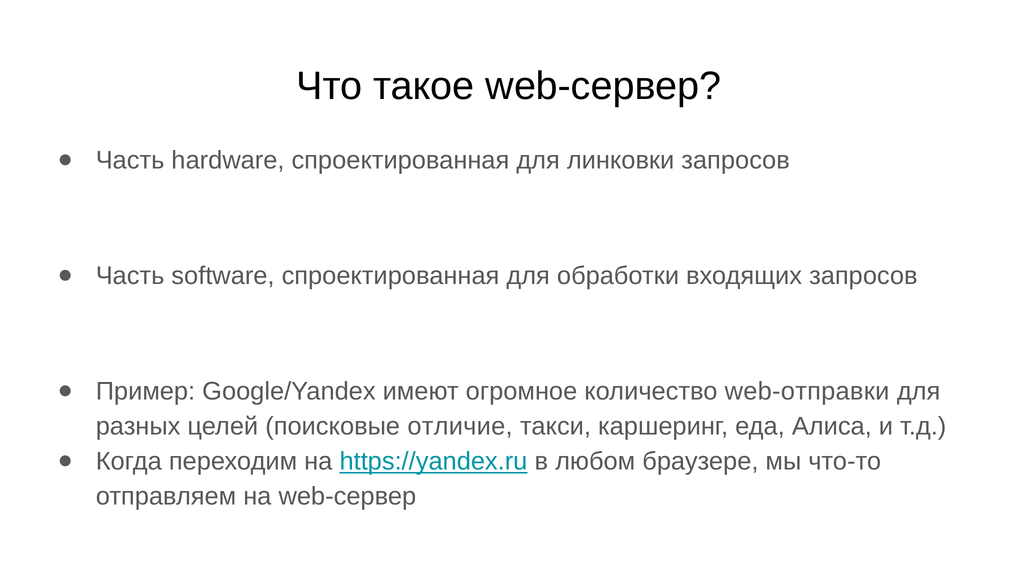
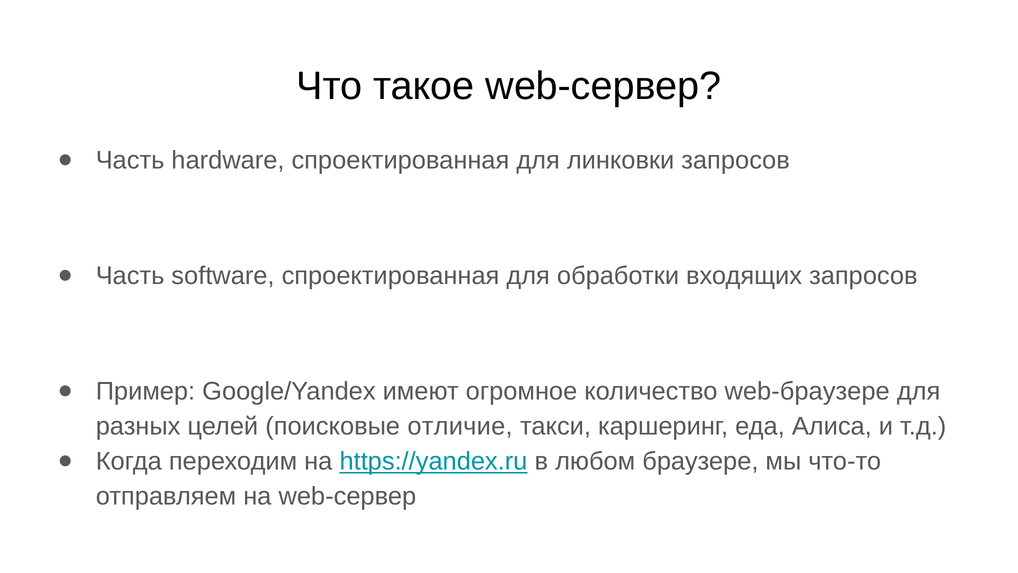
web-отправки: web-отправки -> web-браузере (807, 391)
